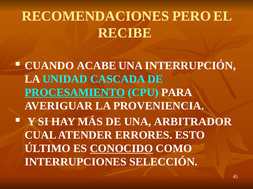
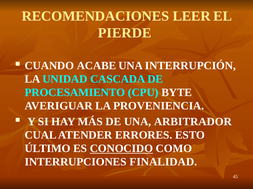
PERO: PERO -> LEER (192, 16)
RECIBE: RECIBE -> PIERDE (125, 33)
PROCESAMIENTO underline: present -> none (75, 93)
PARA: PARA -> BYTE (177, 93)
SELECCIÓN: SELECCIÓN -> FINALIDAD (163, 163)
